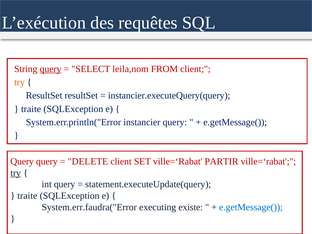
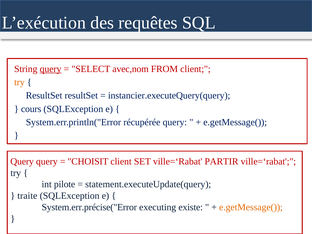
leila,nom: leila,nom -> avec,nom (131, 69)
traite: traite -> cours (31, 109)
instancier: instancier -> récupérée (142, 122)
DELETE: DELETE -> CHOISIT (88, 161)
try underline: present -> none (16, 173)
int query: query -> pilote (65, 184)
System.err.faudra("Error: System.err.faudra("Error -> System.err.précise("Error (89, 207)
e.getMessage( colour: blue -> orange (251, 207)
